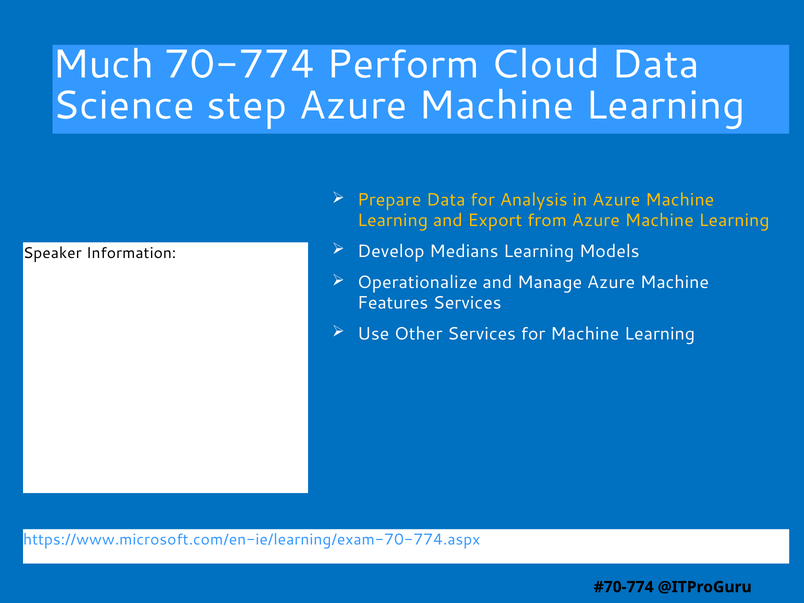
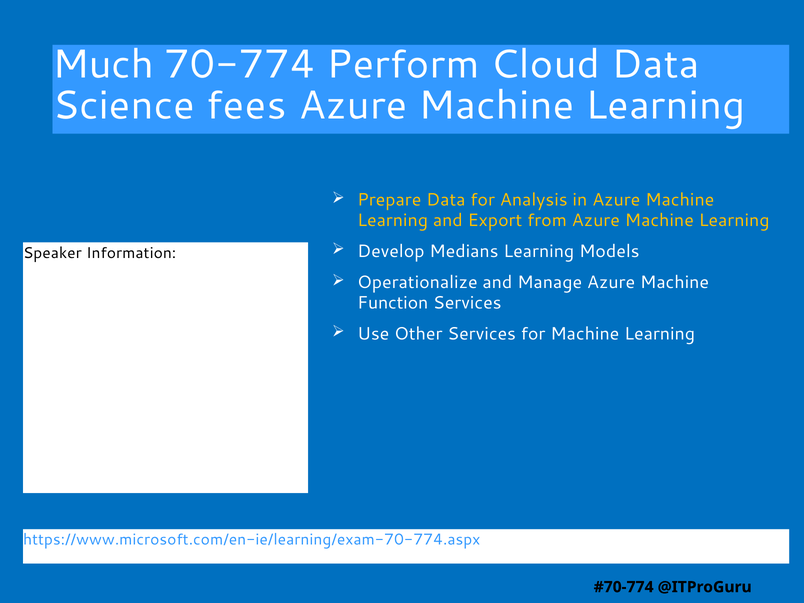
step: step -> fees (247, 105)
Features: Features -> Function (393, 303)
